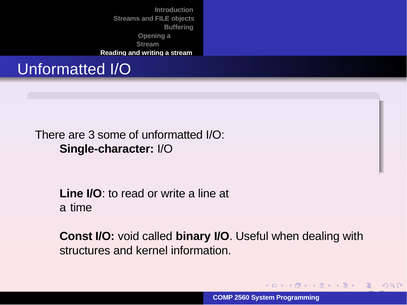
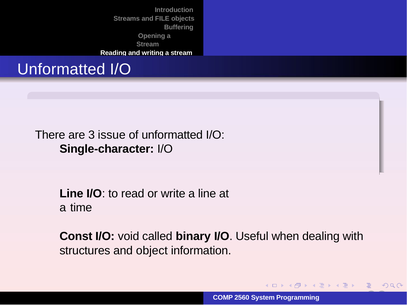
some: some -> issue (112, 135)
kernel: kernel -> object (152, 251)
